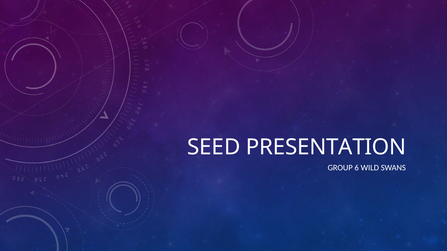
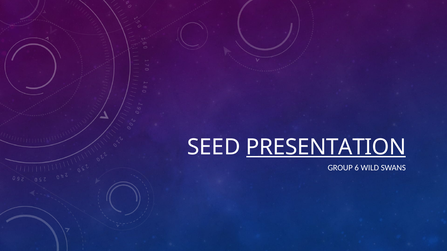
PRESENTATION underline: none -> present (326, 147)
